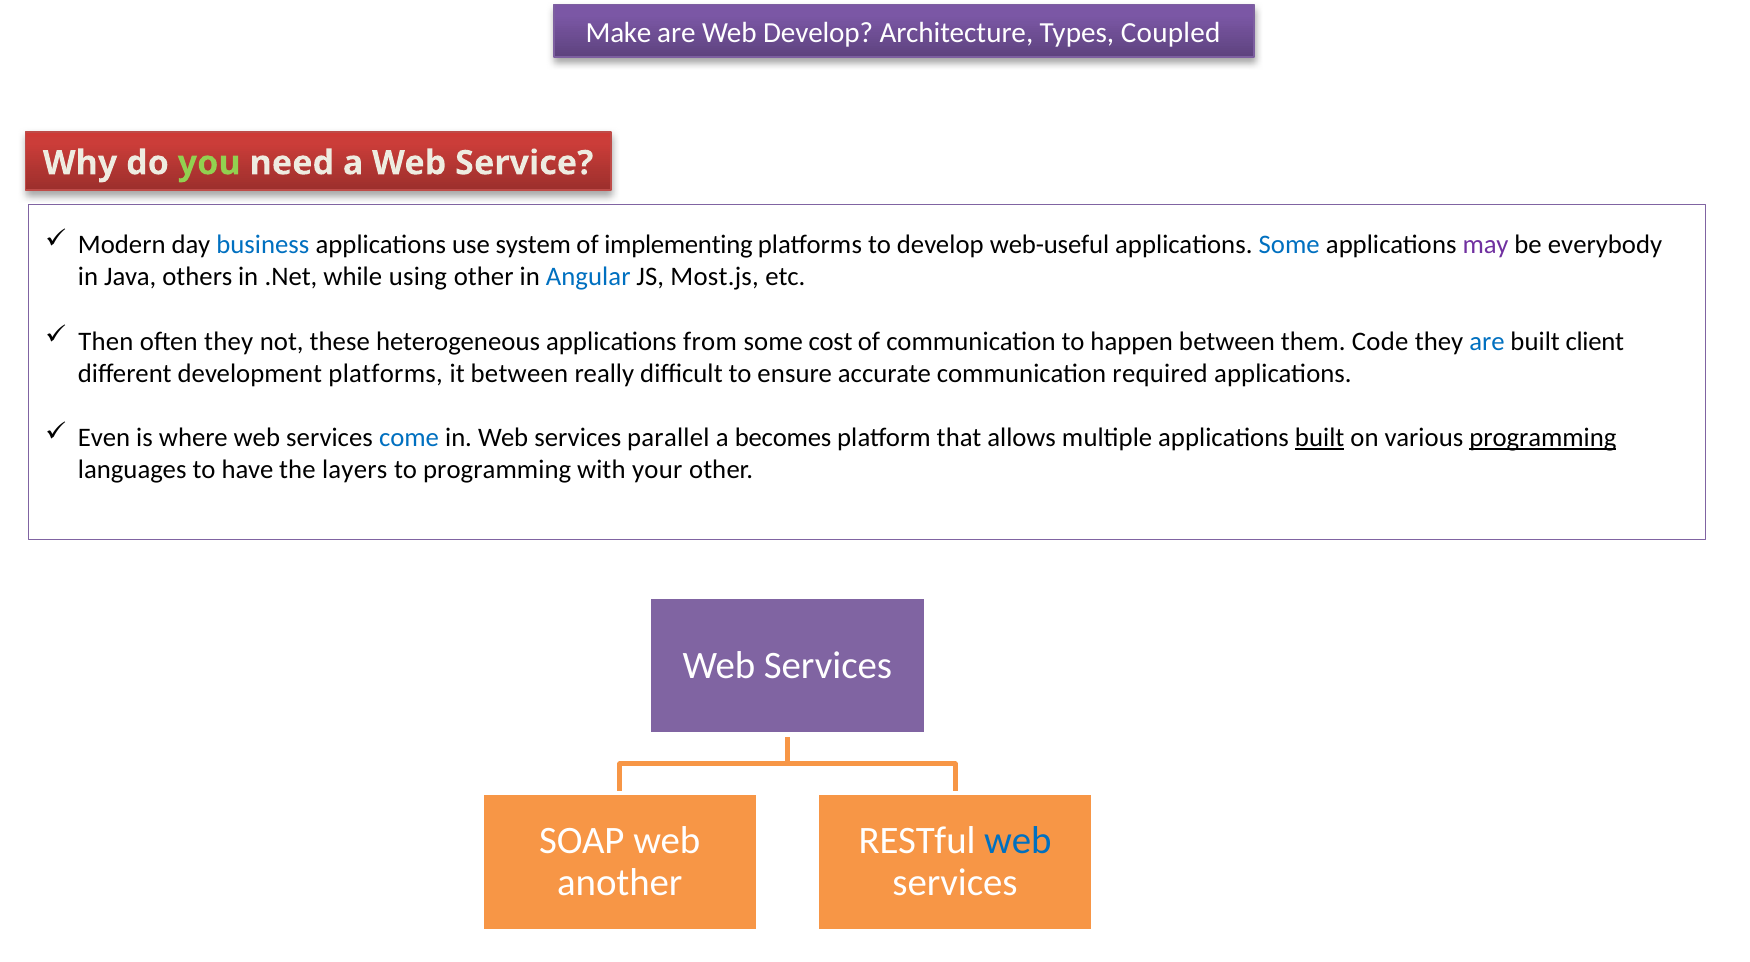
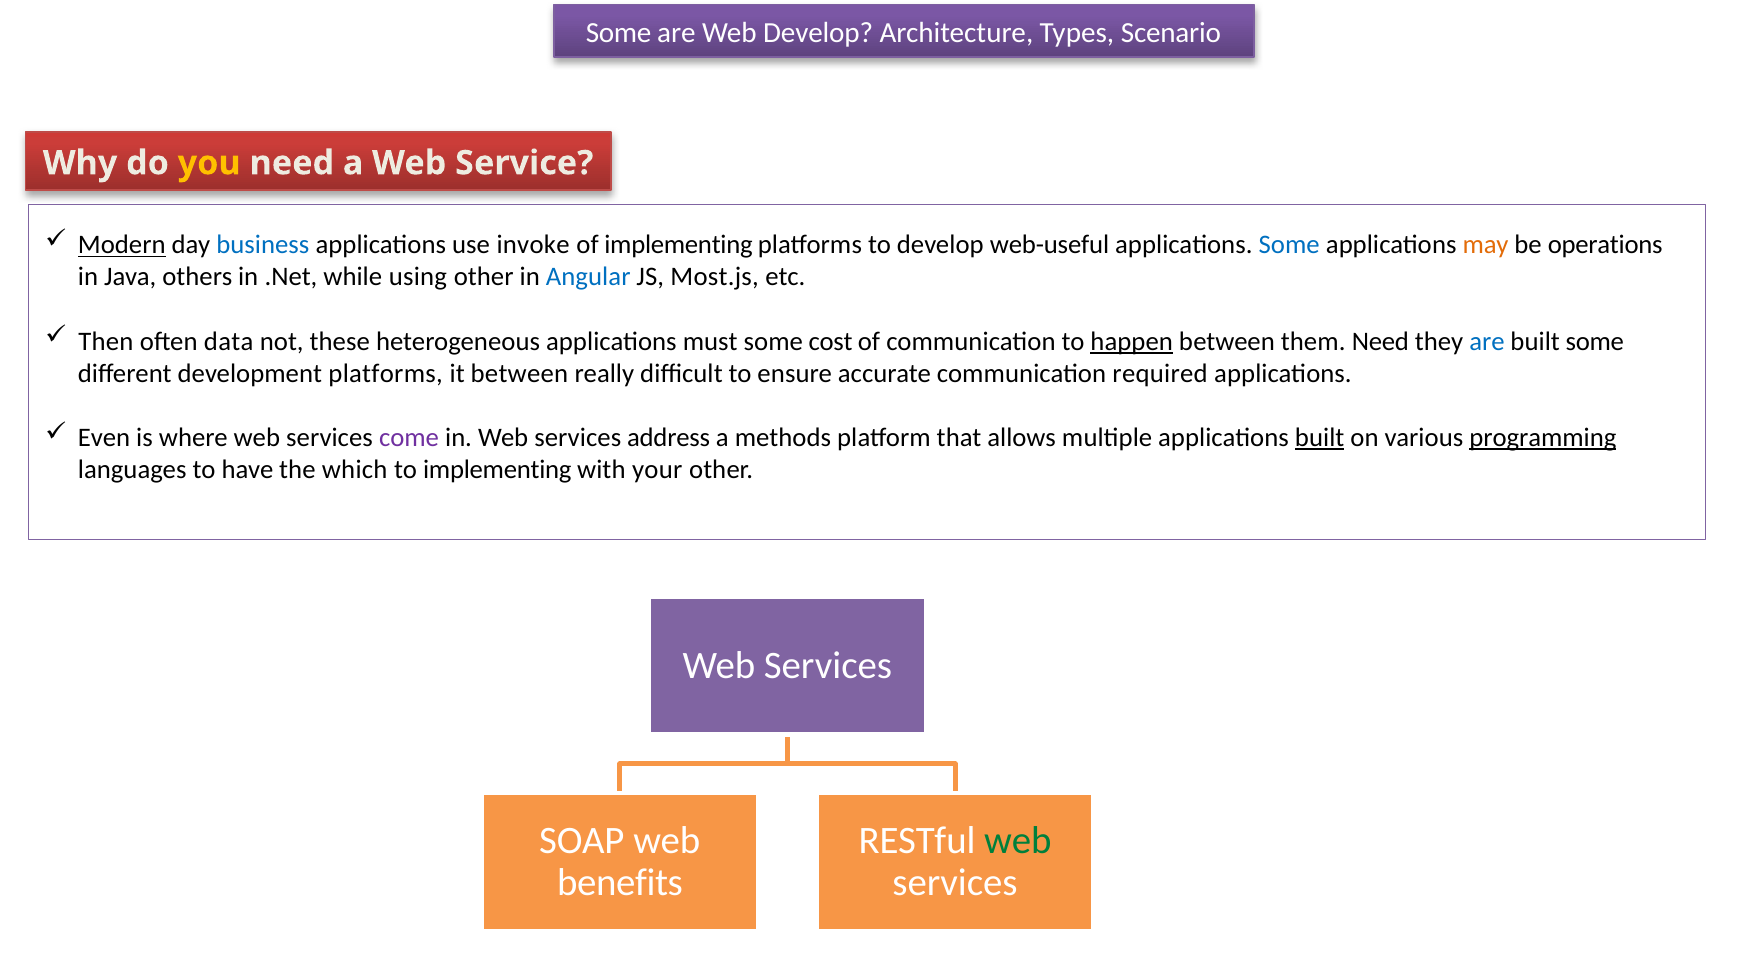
Make: Make -> Some (619, 33)
Coupled: Coupled -> Scenario (1171, 33)
you colour: light green -> yellow (209, 163)
Modern underline: none -> present (122, 245)
system: system -> invoke (533, 245)
may colour: purple -> orange (1486, 245)
everybody: everybody -> operations (1605, 245)
often they: they -> data (229, 342)
from: from -> must (710, 342)
happen underline: none -> present (1132, 342)
them Code: Code -> Need (1380, 342)
built client: client -> some (1595, 342)
come colour: blue -> purple (409, 438)
parallel: parallel -> address (669, 438)
becomes: becomes -> methods (783, 438)
layers: layers -> which (355, 470)
to programming: programming -> implementing (497, 470)
web colour: blue -> green (1018, 841)
another: another -> benefits (620, 883)
